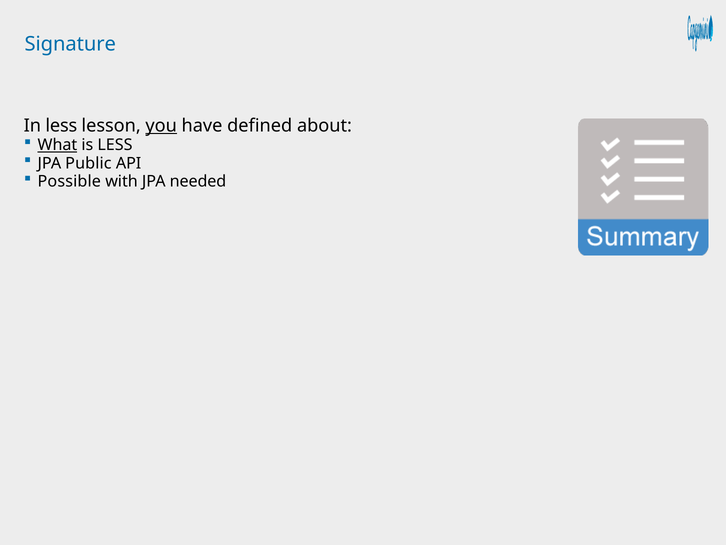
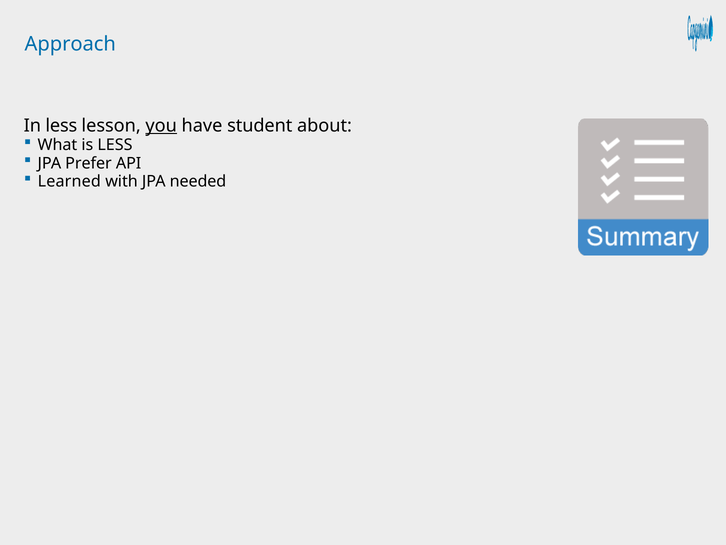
Signature: Signature -> Approach (70, 44)
defined: defined -> student (260, 126)
What underline: present -> none (57, 145)
Public: Public -> Prefer (88, 163)
Possible: Possible -> Learned (69, 181)
